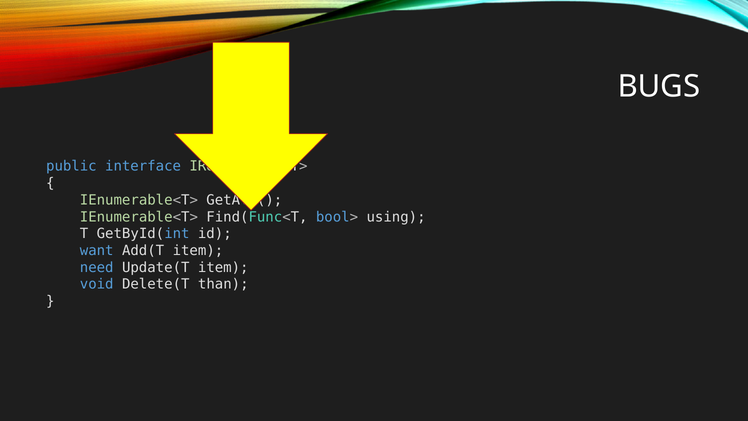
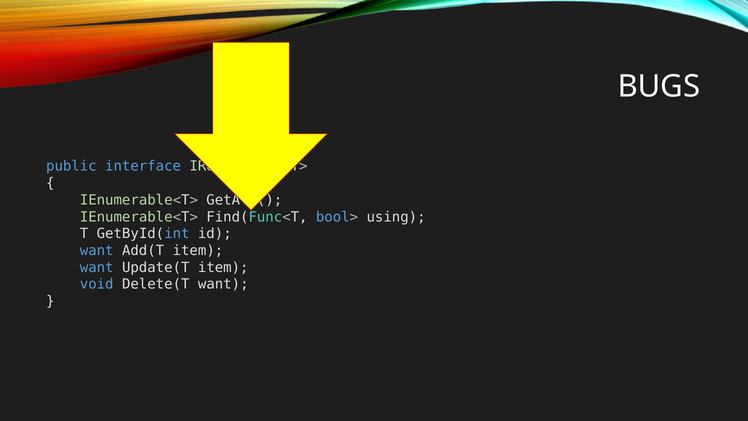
need: need -> want (97, 267)
Delete(T than: than -> want (223, 284)
